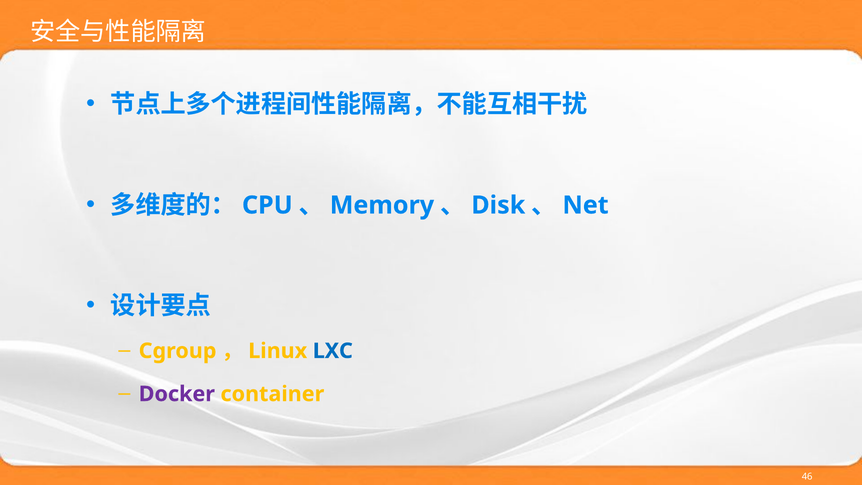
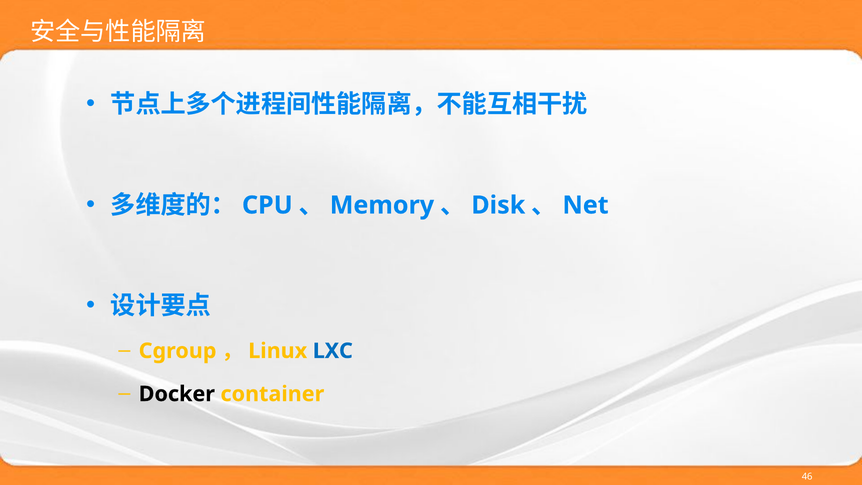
Docker colour: purple -> black (177, 394)
